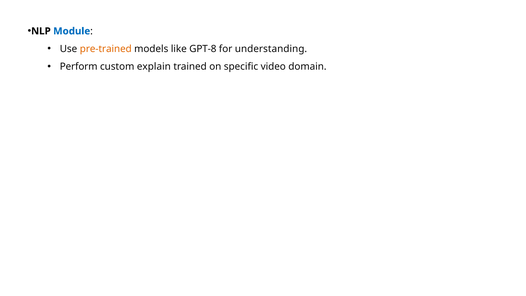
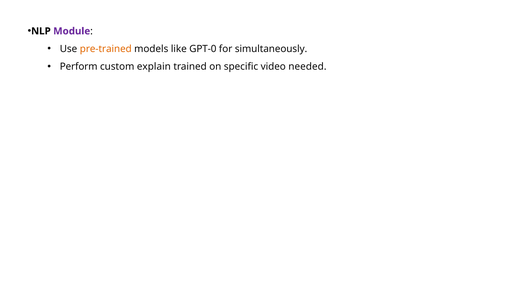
Module colour: blue -> purple (72, 31)
GPT-8: GPT-8 -> GPT-0 (203, 49)
understanding: understanding -> simultaneously (271, 49)
domain: domain -> needed (307, 67)
